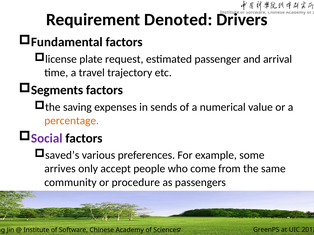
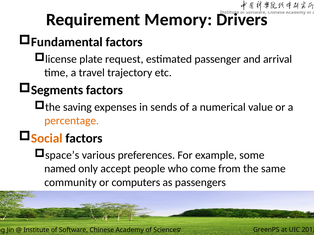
Denoted: Denoted -> Memory (178, 20)
Social colour: purple -> orange (47, 139)
saved’s: saved’s -> space’s (62, 155)
arrives: arrives -> named (60, 169)
procedure: procedure -> computers (136, 183)
